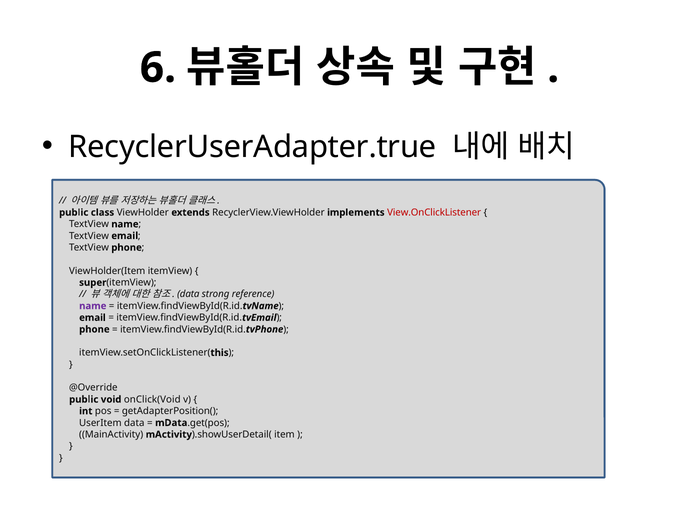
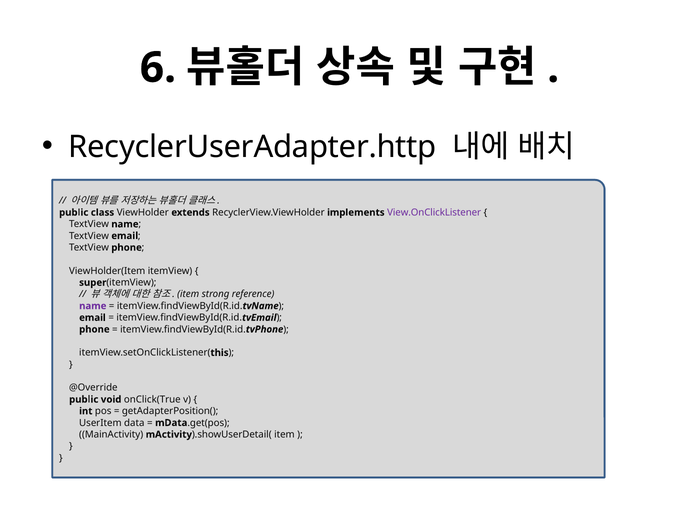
RecyclerUserAdapter.true: RecyclerUserAdapter.true -> RecyclerUserAdapter.http (252, 147)
View.OnClickListener colour: red -> purple (434, 212)
data: data -> item (188, 294)
onClick(Void: onClick(Void -> onClick(True (152, 399)
